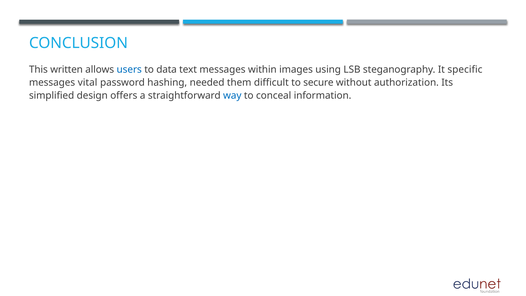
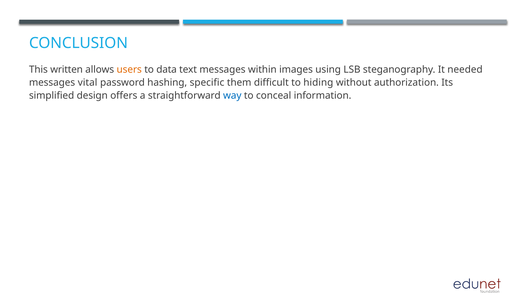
users colour: blue -> orange (129, 70)
specific: specific -> needed (465, 70)
needed: needed -> specific (207, 83)
secure: secure -> hiding (318, 83)
